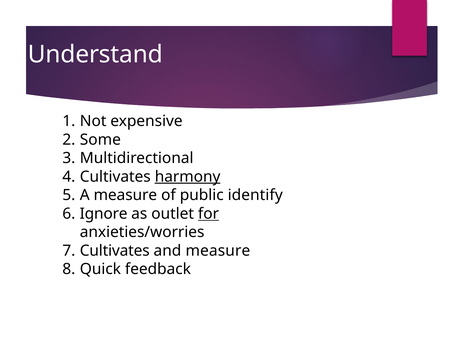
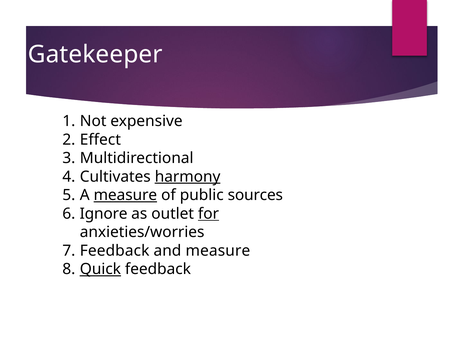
Understand: Understand -> Gatekeeper (95, 54)
Some: Some -> Effect (100, 140)
measure underline: none -> present (125, 195)
identify: identify -> sources (255, 195)
Cultivates: Cultivates -> Feedback (115, 251)
Quick underline: none -> present (100, 269)
